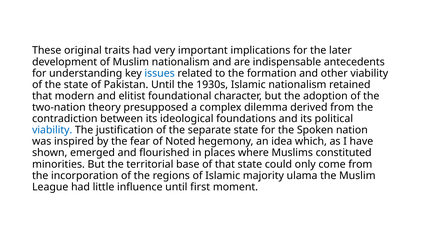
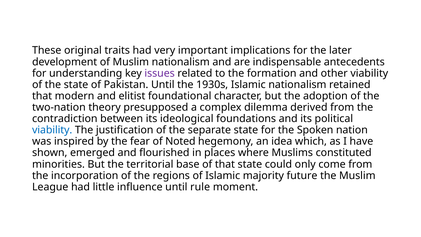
issues colour: blue -> purple (160, 73)
ulama: ulama -> future (302, 175)
first: first -> rule (200, 187)
